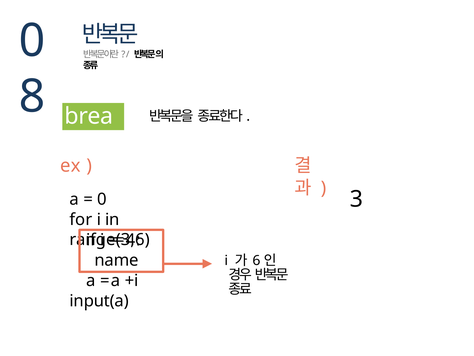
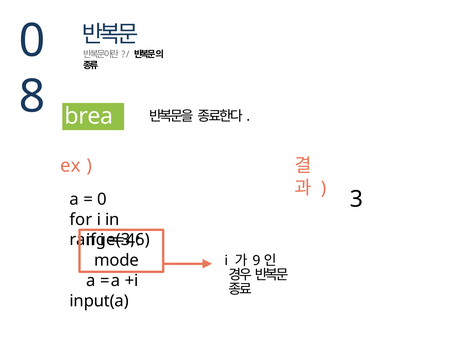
name: name -> mode (116, 260)
6: 6 -> 9 (256, 260)
